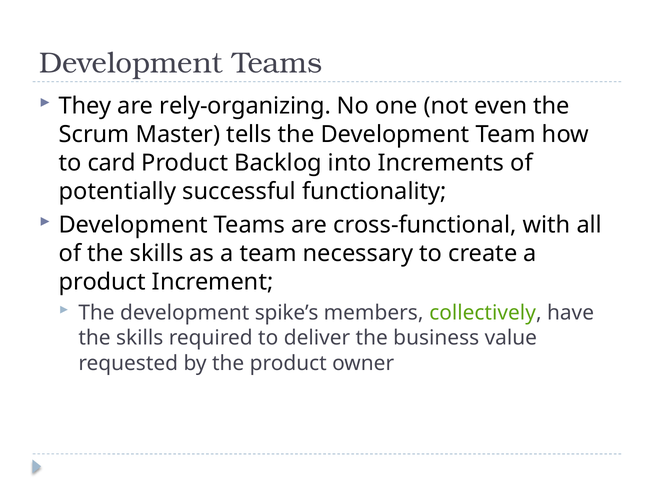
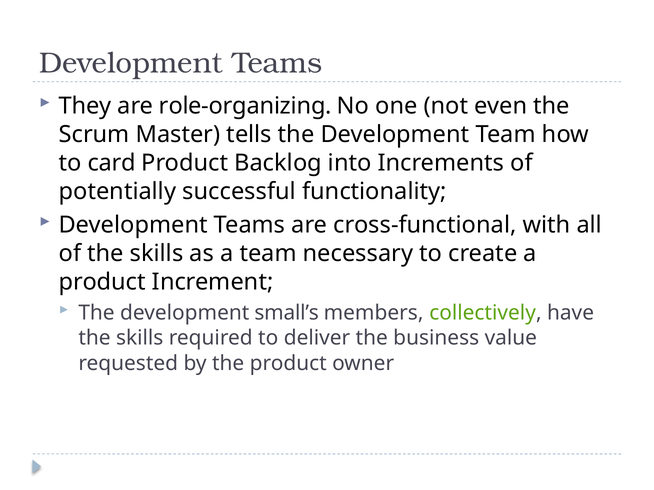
rely-organizing: rely-organizing -> role-organizing (245, 106)
spike’s: spike’s -> small’s (287, 313)
